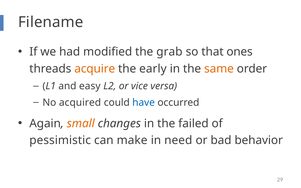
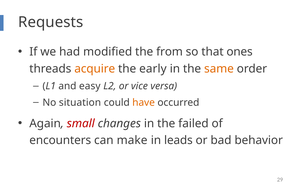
Filename: Filename -> Requests (51, 22)
grab: grab -> from (170, 52)
acquired: acquired -> situation (80, 103)
have colour: blue -> orange (144, 103)
small colour: orange -> red (81, 124)
pessimistic: pessimistic -> encounters (60, 140)
need: need -> leads (178, 140)
